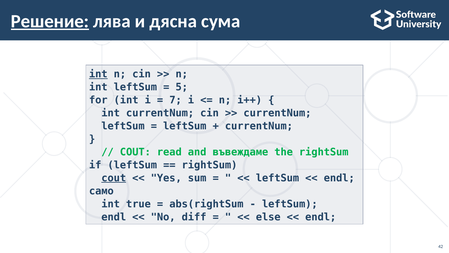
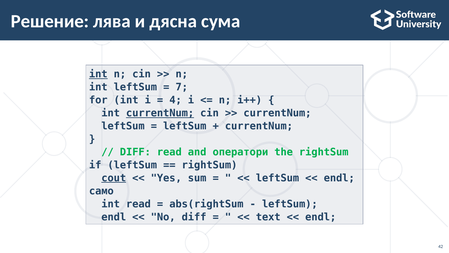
Решение underline: present -> none (50, 21)
5: 5 -> 7 (182, 87)
7: 7 -> 4 (176, 100)
currentNum underline: none -> present (160, 113)
COUT: COUT -> DIFF (135, 152)
въвеждаме: въвеждаме -> оператори (240, 152)
int true: true -> read (138, 204)
else: else -> text (268, 217)
